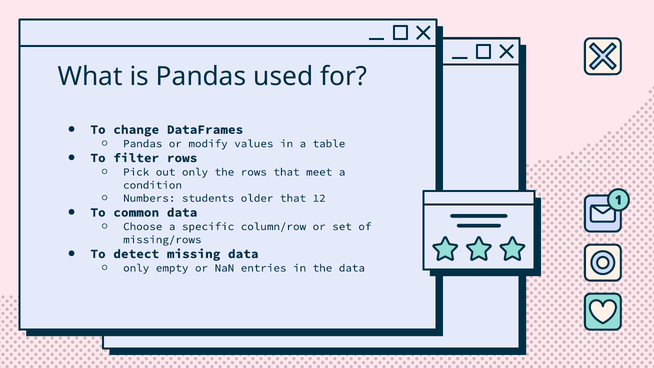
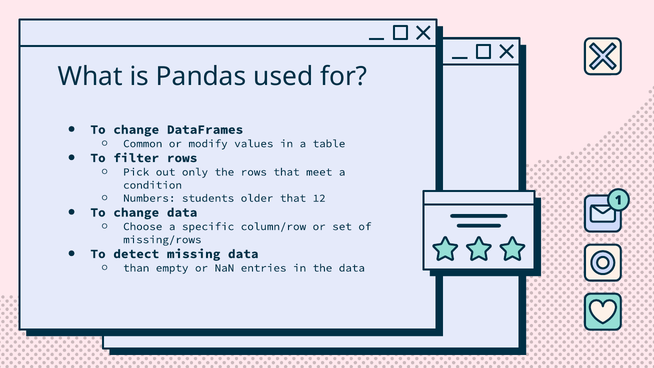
Pandas: Pandas -> Common (143, 144)
common: common -> change (136, 212)
only: only -> than (136, 268)
